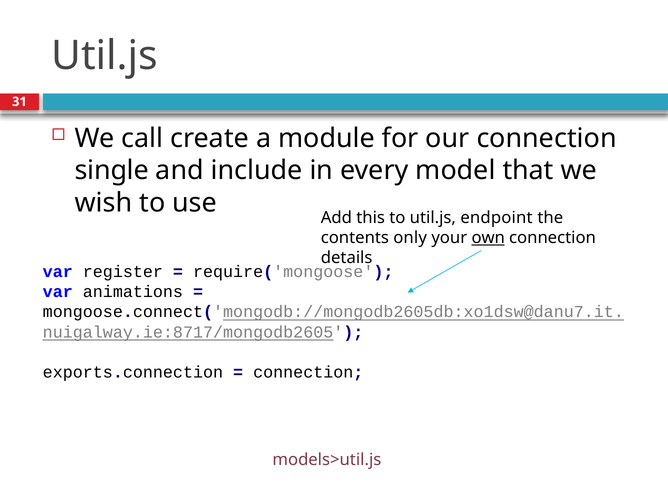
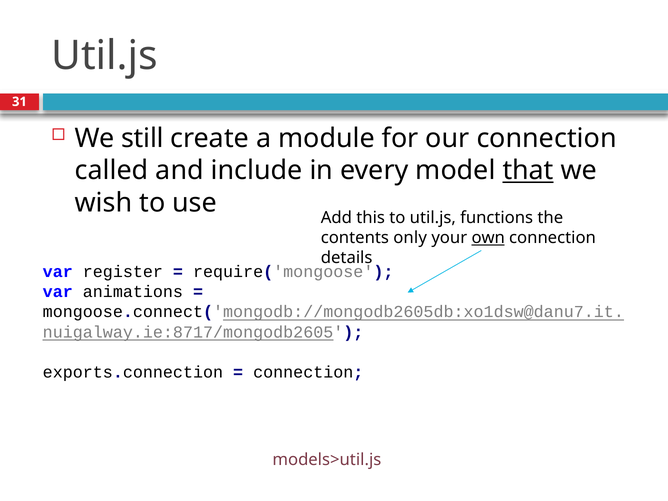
call: call -> still (142, 138)
single: single -> called (112, 171)
that underline: none -> present (528, 171)
endpoint: endpoint -> functions (497, 218)
